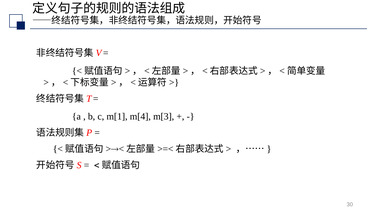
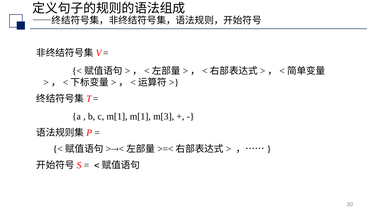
m[1 m[4: m[4 -> m[1 (140, 116)
